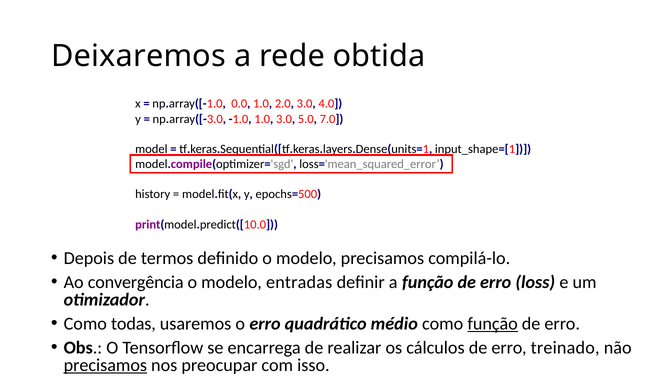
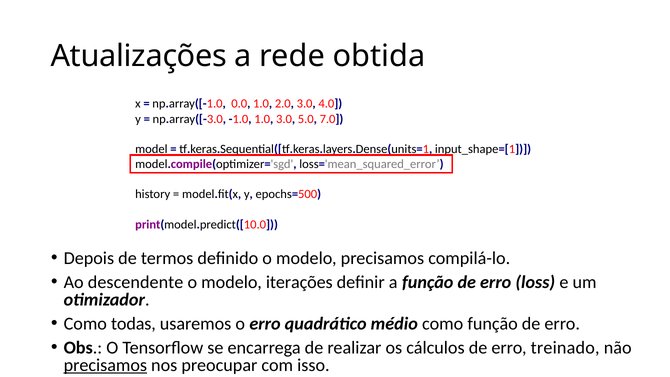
Deixaremos: Deixaremos -> Atualizações (139, 56)
convergência: convergência -> descendente (136, 282)
entradas: entradas -> iterações (299, 282)
função underline: present -> none (493, 324)
